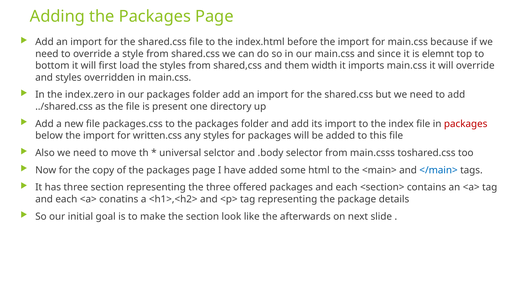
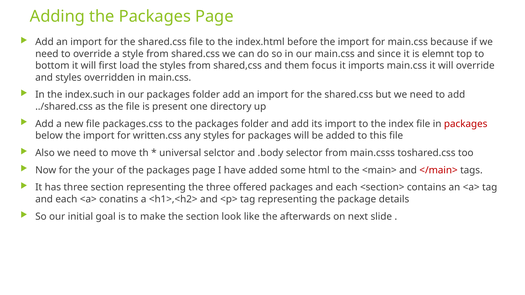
width: width -> focus (324, 66)
index.zero: index.zero -> index.such (90, 95)
copy: copy -> your (103, 170)
</main> colour: blue -> red (439, 170)
